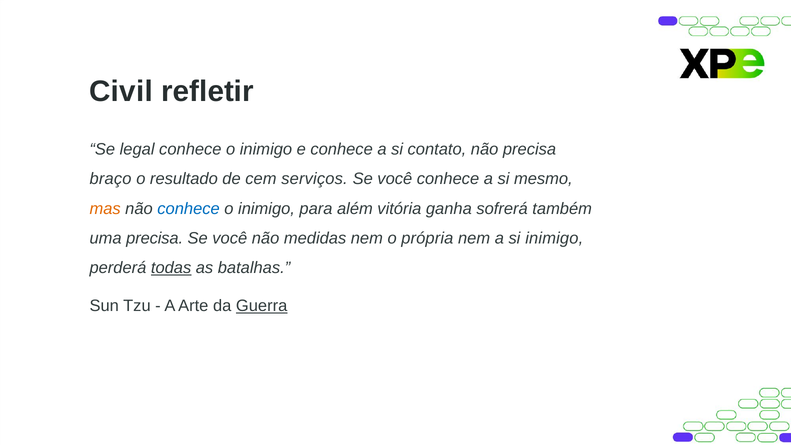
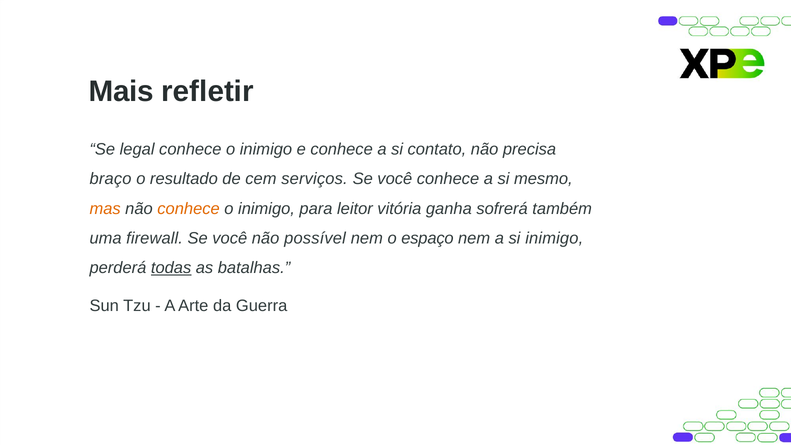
Civil: Civil -> Mais (121, 92)
conhece colour: blue -> orange (189, 209)
além: além -> leitor (355, 209)
uma precisa: precisa -> firewall (155, 238)
medidas: medidas -> possível (315, 238)
própria: própria -> espaço (427, 238)
Guerra underline: present -> none (262, 306)
